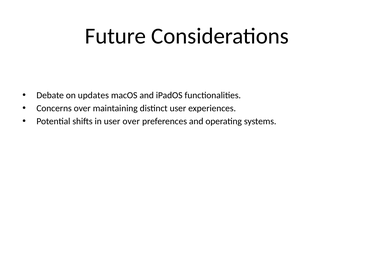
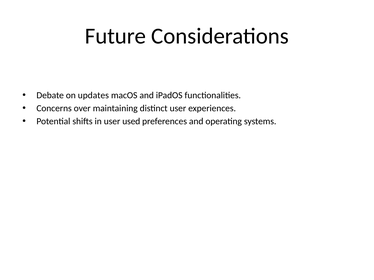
user over: over -> used (131, 122)
